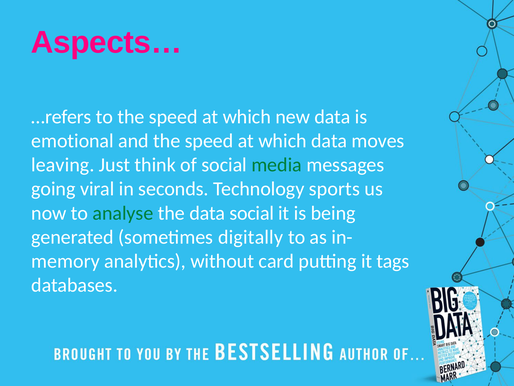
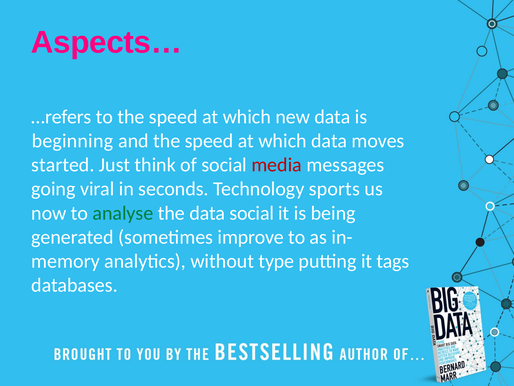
emotional: emotional -> beginning (72, 141)
leaving: leaving -> started (63, 165)
media colour: green -> red (277, 165)
digitally: digitally -> improve (251, 237)
card: card -> type (276, 261)
